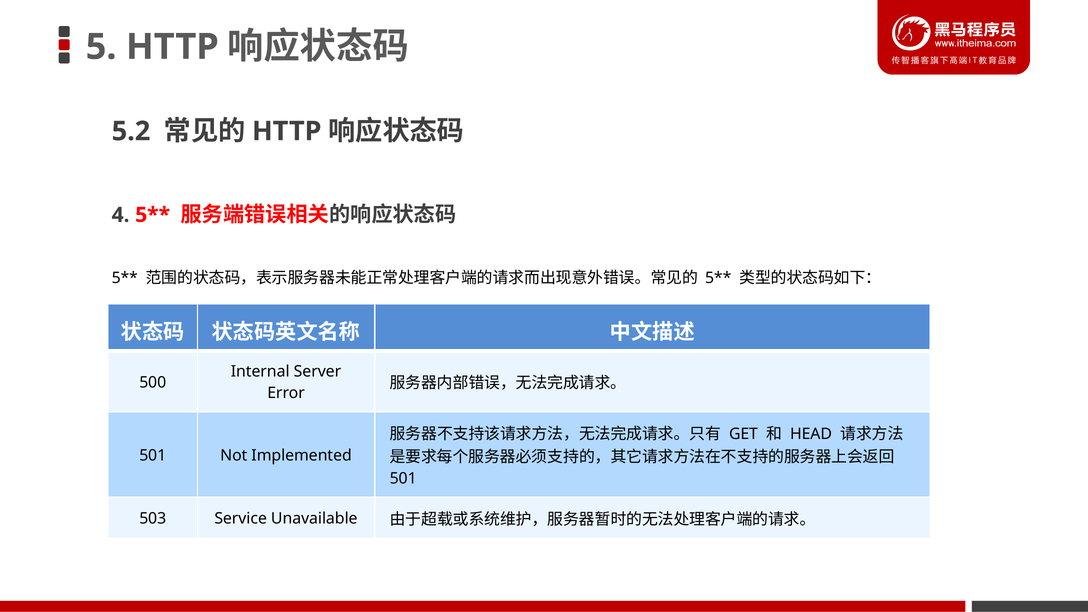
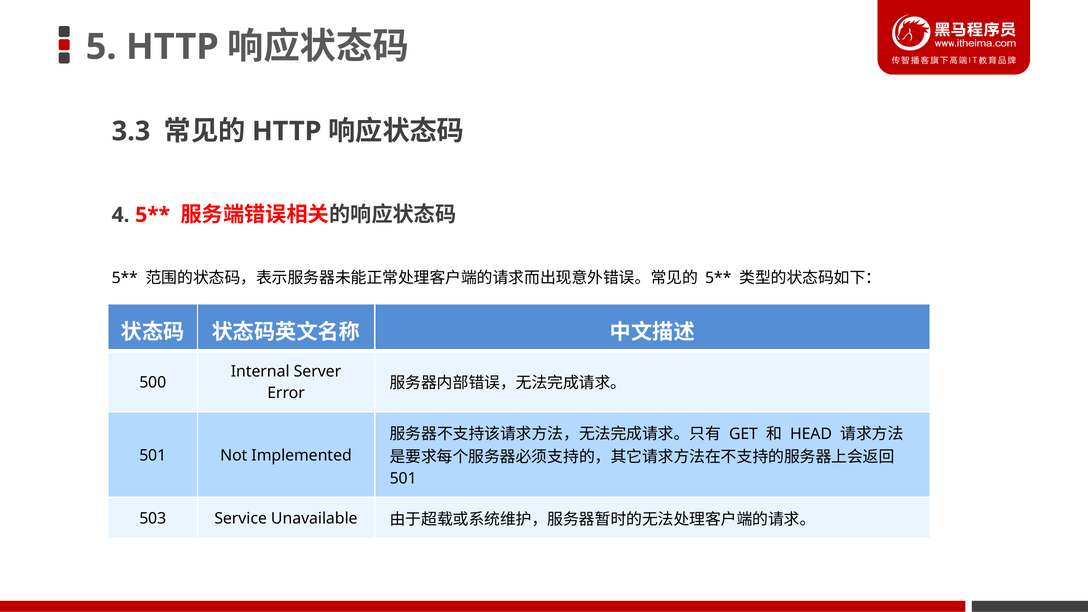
5.2: 5.2 -> 3.3 (131, 131)
